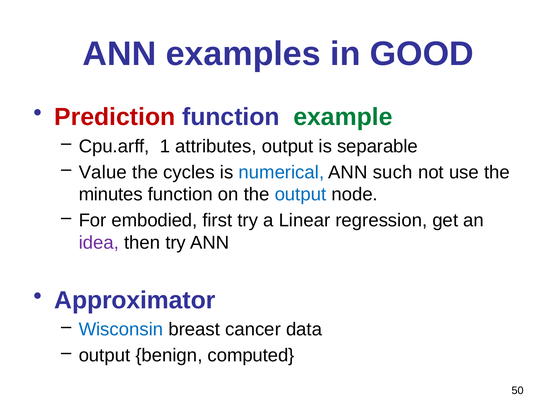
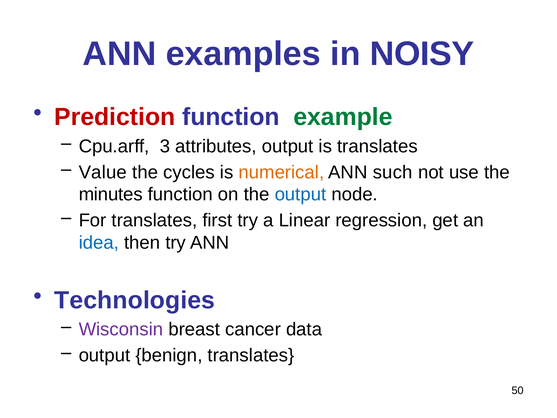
GOOD: GOOD -> NOISY (422, 54)
1: 1 -> 3 (165, 146)
is separable: separable -> translates (377, 146)
numerical colour: blue -> orange (281, 172)
For embodied: embodied -> translates (154, 220)
idea colour: purple -> blue (99, 243)
Approximator: Approximator -> Technologies (135, 300)
Wisconsin colour: blue -> purple (121, 329)
benign computed: computed -> translates (251, 355)
